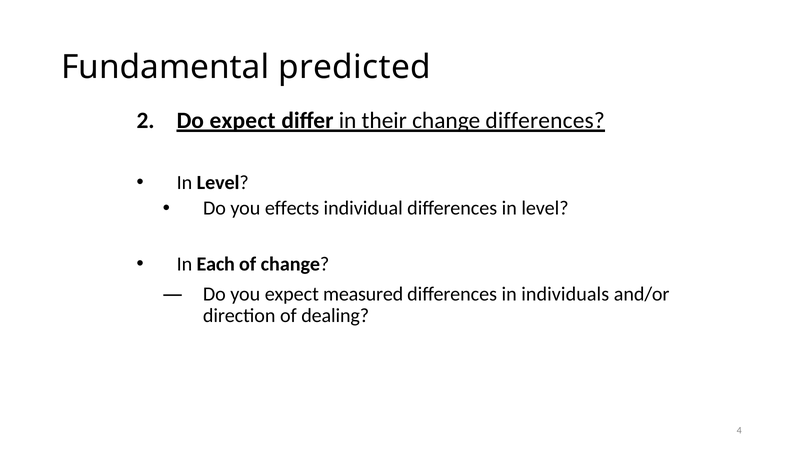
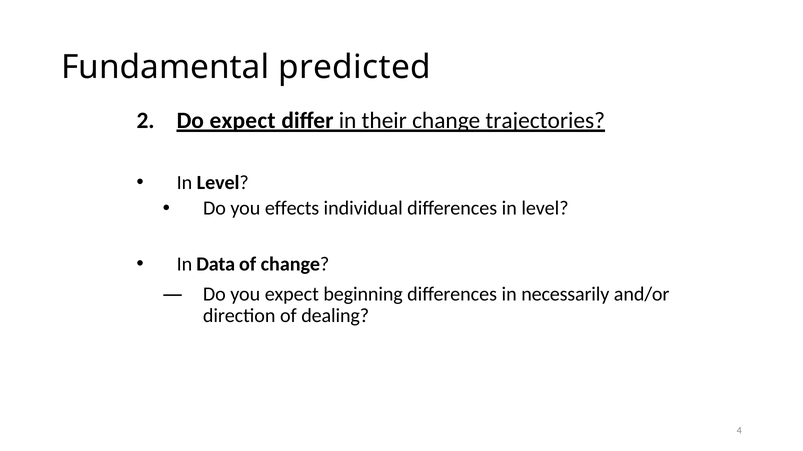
change differences: differences -> trajectories (545, 121)
Each: Each -> Data (216, 265)
measured: measured -> beginning (363, 295)
individuals: individuals -> necessarily (565, 295)
